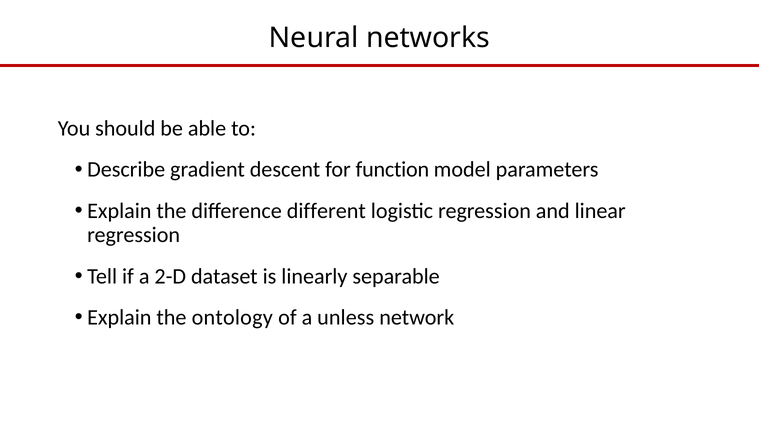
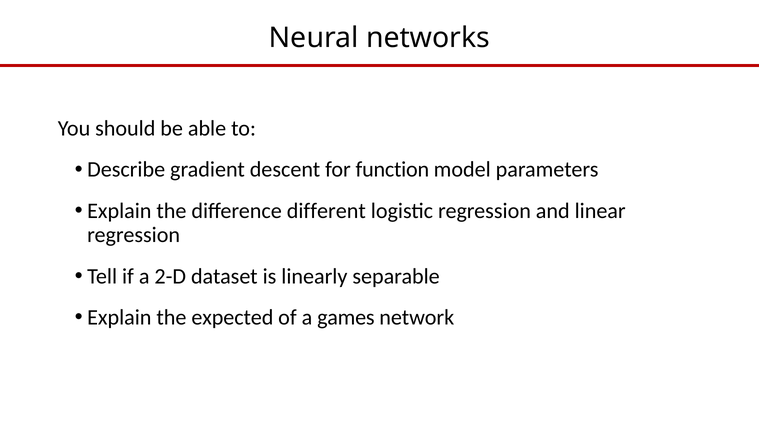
ontology: ontology -> expected (232, 317)
unless: unless -> games (346, 317)
